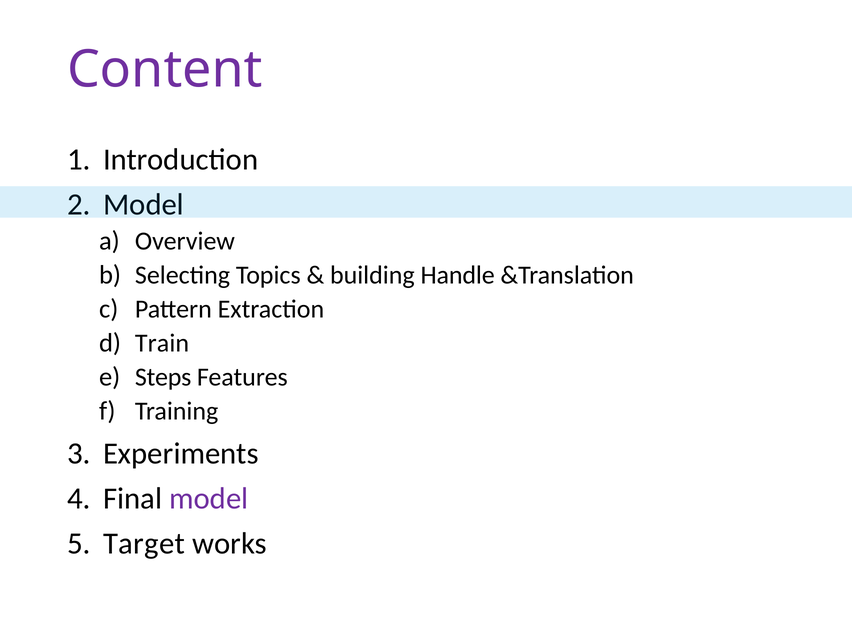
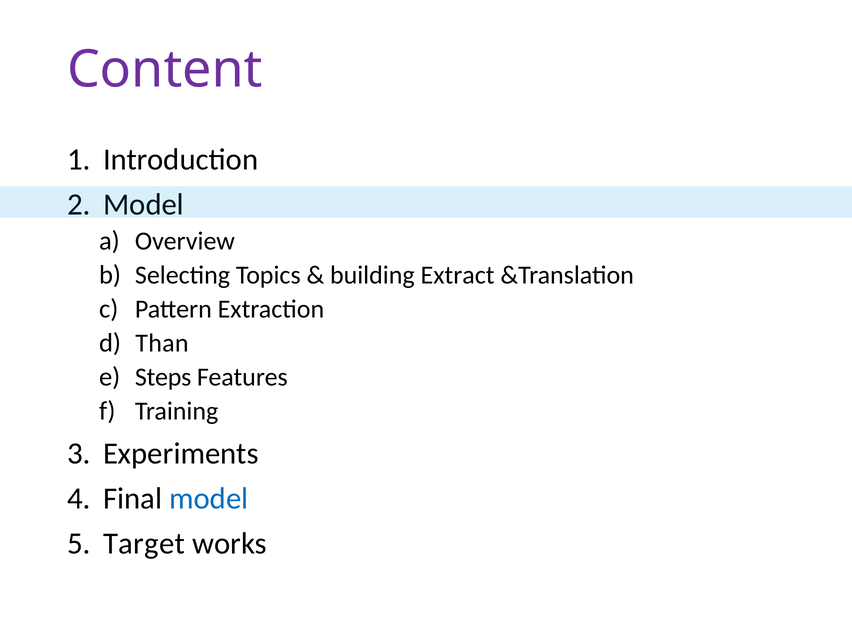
Handle: Handle -> Extract (458, 275)
Train: Train -> Than (162, 343)
model colour: purple -> blue (209, 499)
